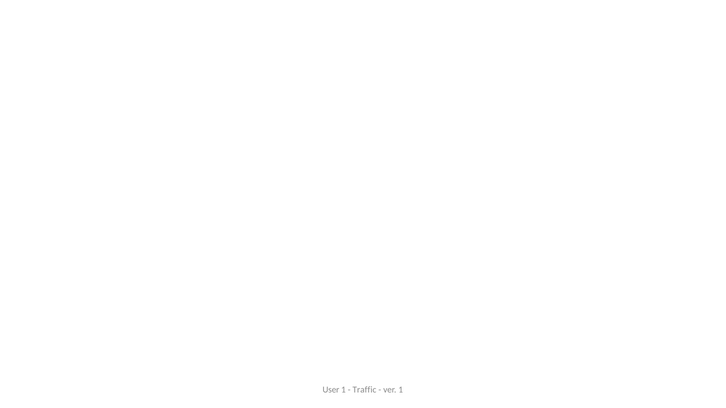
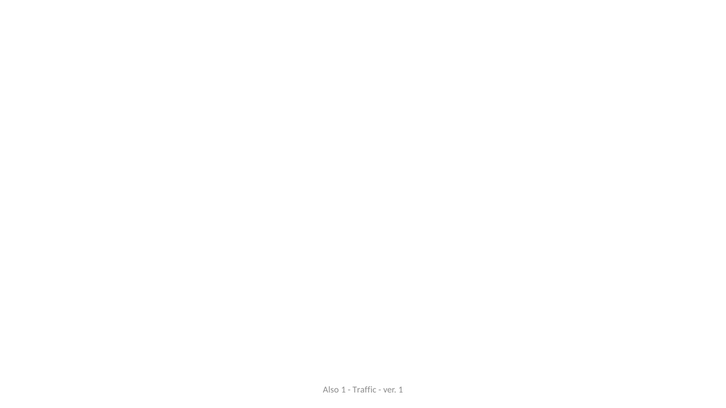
User: User -> Also (331, 390)
